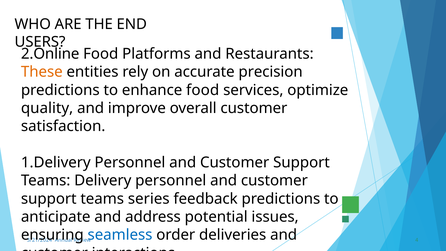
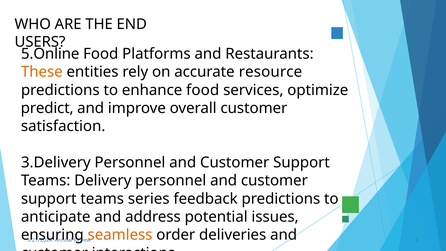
2.Online: 2.Online -> 5.Online (50, 54)
precision: precision -> resource (270, 72)
quality: quality -> predict (47, 108)
1.Delivery: 1.Delivery -> 3.Delivery (56, 162)
seamless colour: blue -> orange (120, 235)
